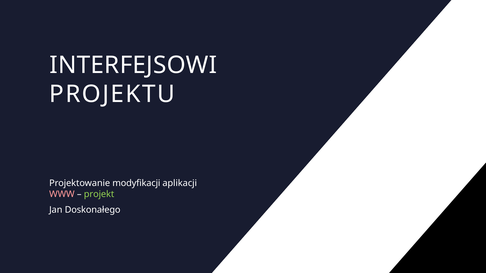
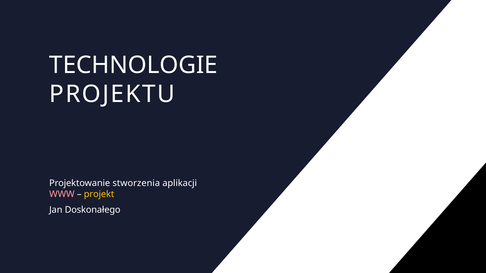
INTERFEJSOWI: INTERFEJSOWI -> TECHNOLOGIE (133, 65)
modyfikacji: modyfikacji -> stworzenia (136, 183)
projekt colour: light green -> yellow (99, 194)
